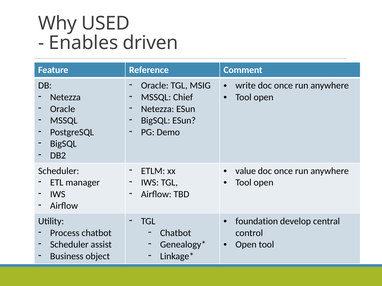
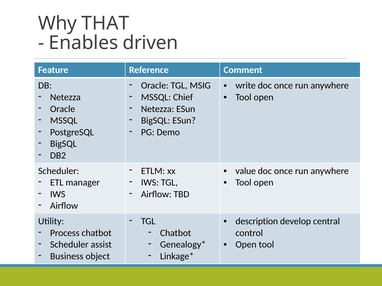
USED: USED -> THAT (105, 23)
foundation: foundation -> description (257, 222)
